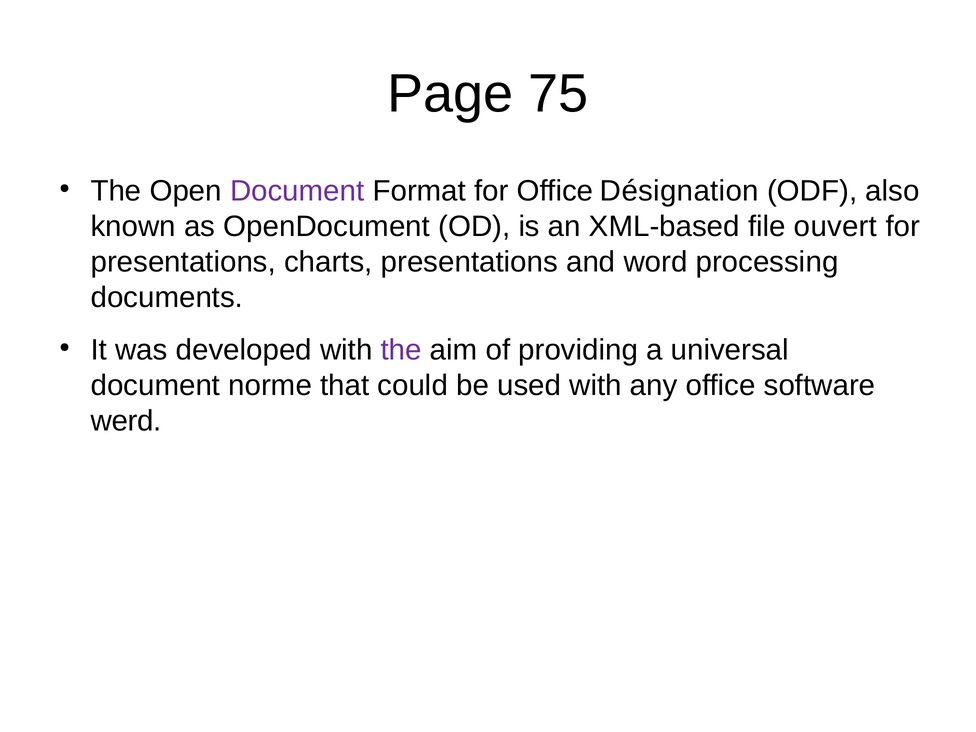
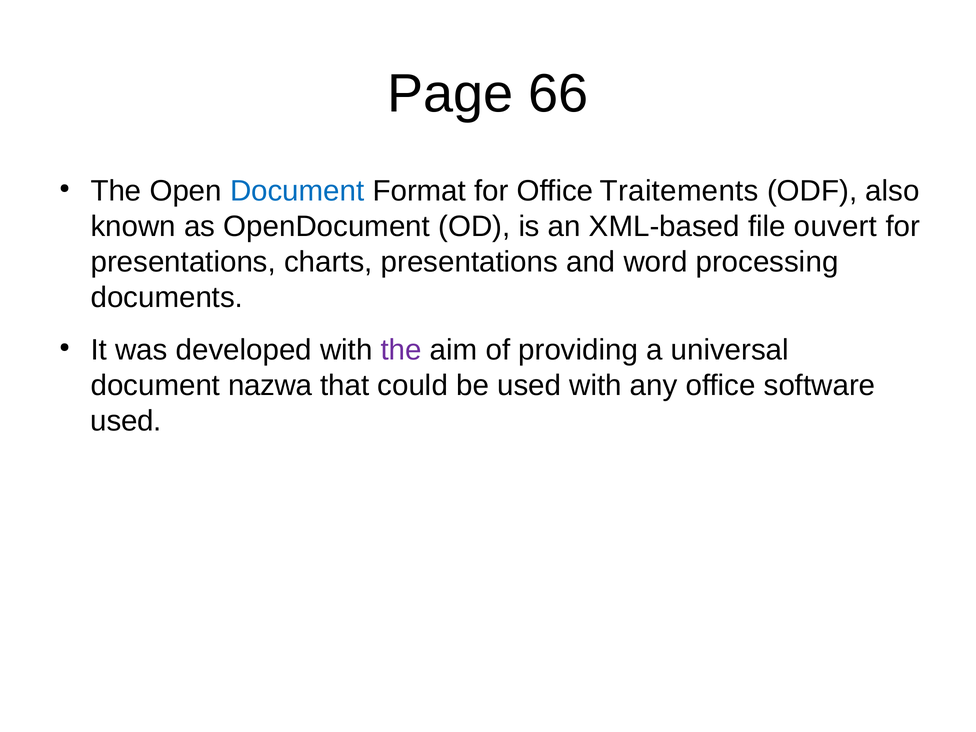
75: 75 -> 66 (558, 94)
Document colour: purple -> blue (297, 191)
Désignation: Désignation -> Traitements (679, 191)
norme: norme -> nazwa (270, 386)
werd: werd -> used (126, 421)
